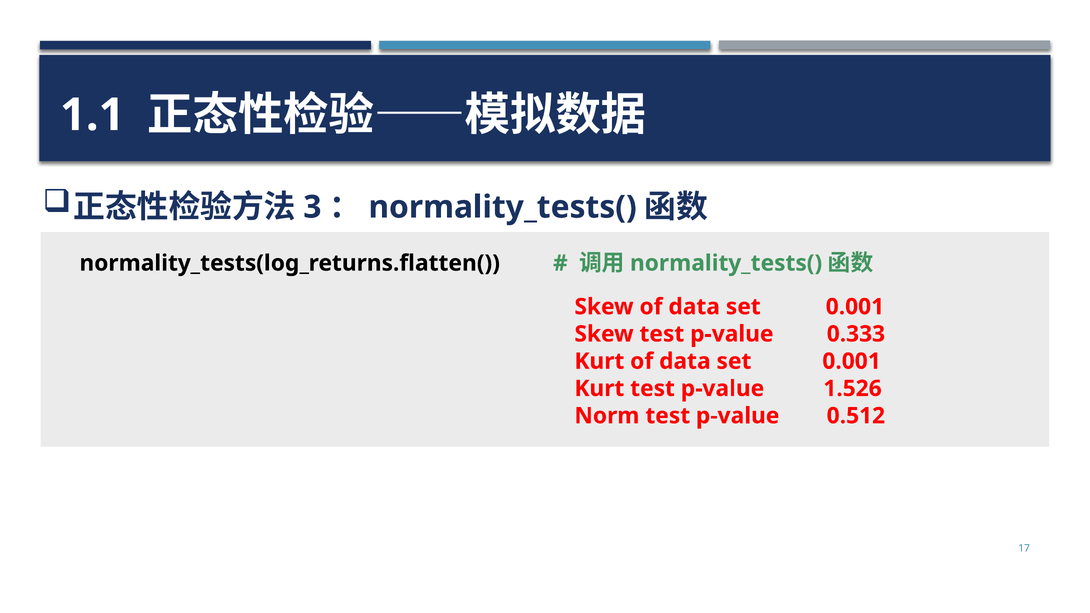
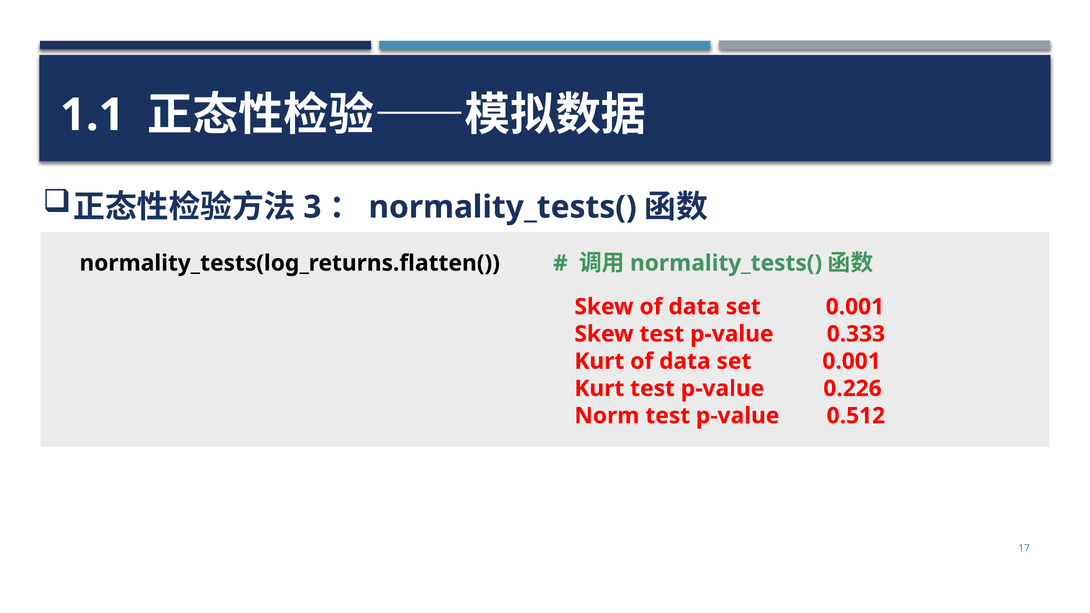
1.526: 1.526 -> 0.226 (853, 389)
